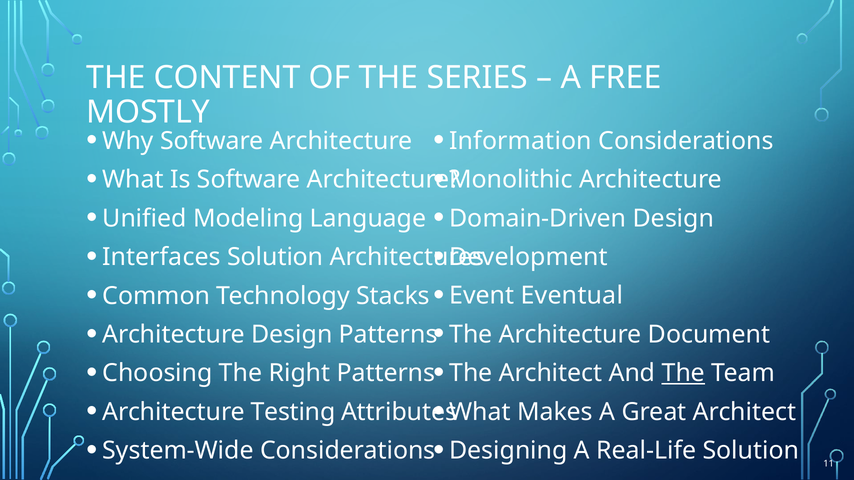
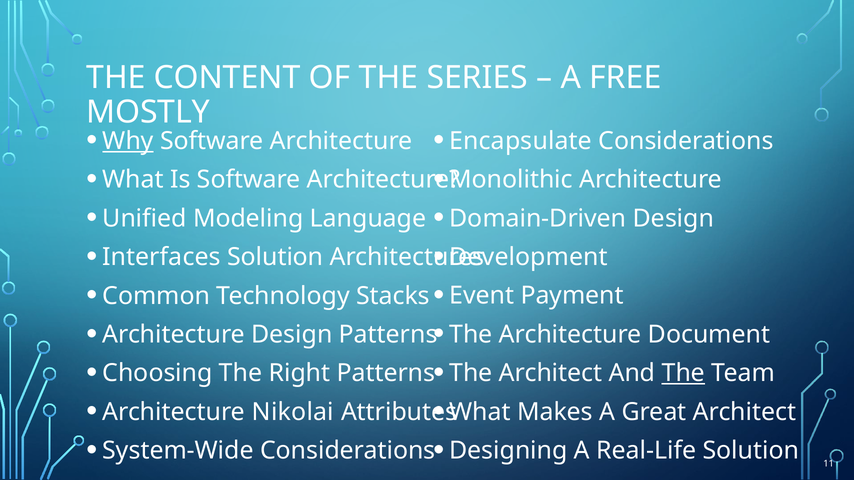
Why underline: none -> present (128, 141)
Information: Information -> Encapsulate (521, 141)
Eventual: Eventual -> Payment (572, 296)
Testing: Testing -> Nikolai (293, 412)
